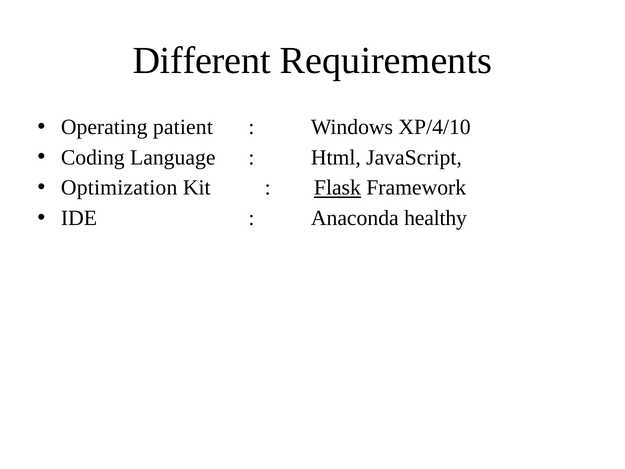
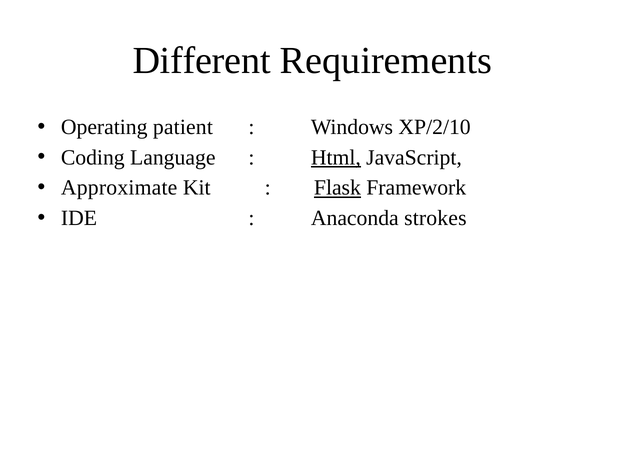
XP/4/10: XP/4/10 -> XP/2/10 (435, 127)
Html underline: none -> present (336, 157)
Optimization: Optimization -> Approximate (119, 188)
healthy: healthy -> strokes (435, 218)
